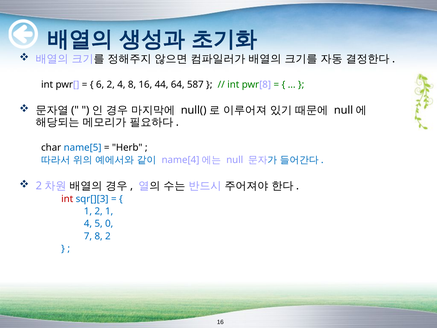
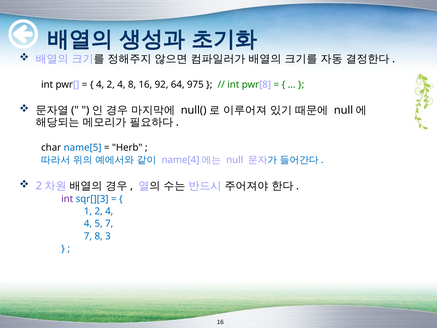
6: 6 -> 4 (100, 84)
44: 44 -> 92 (162, 84)
587: 587 -> 975 (195, 84)
int colour: red -> purple (67, 199)
1 2 1: 1 -> 4 (109, 211)
5 0: 0 -> 7 (109, 224)
8 2: 2 -> 3 (108, 236)
